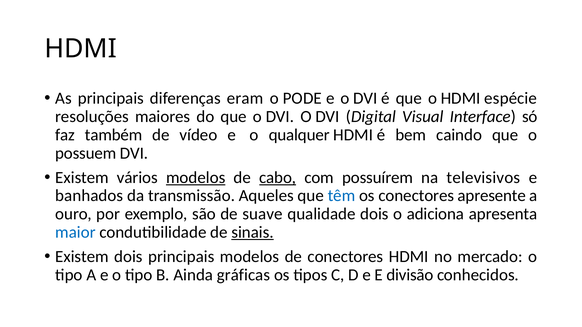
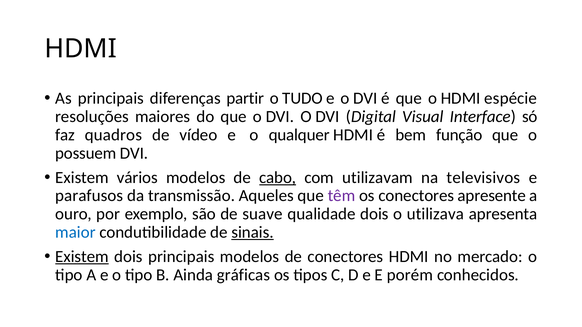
eram: eram -> partir (245, 98)
PODE: PODE -> TUDO (302, 98)
também: também -> quadros (113, 135)
caindo: caindo -> função (459, 135)
modelos underline: present -> none (196, 178)
possuírem: possuírem -> utilizavam (378, 178)
banhados: banhados -> parafusos (89, 196)
têm colour: blue -> purple (341, 196)
adiciona: adiciona -> utilizava (435, 214)
Existem underline: none -> present (82, 257)
divisão: divisão -> porém (410, 275)
